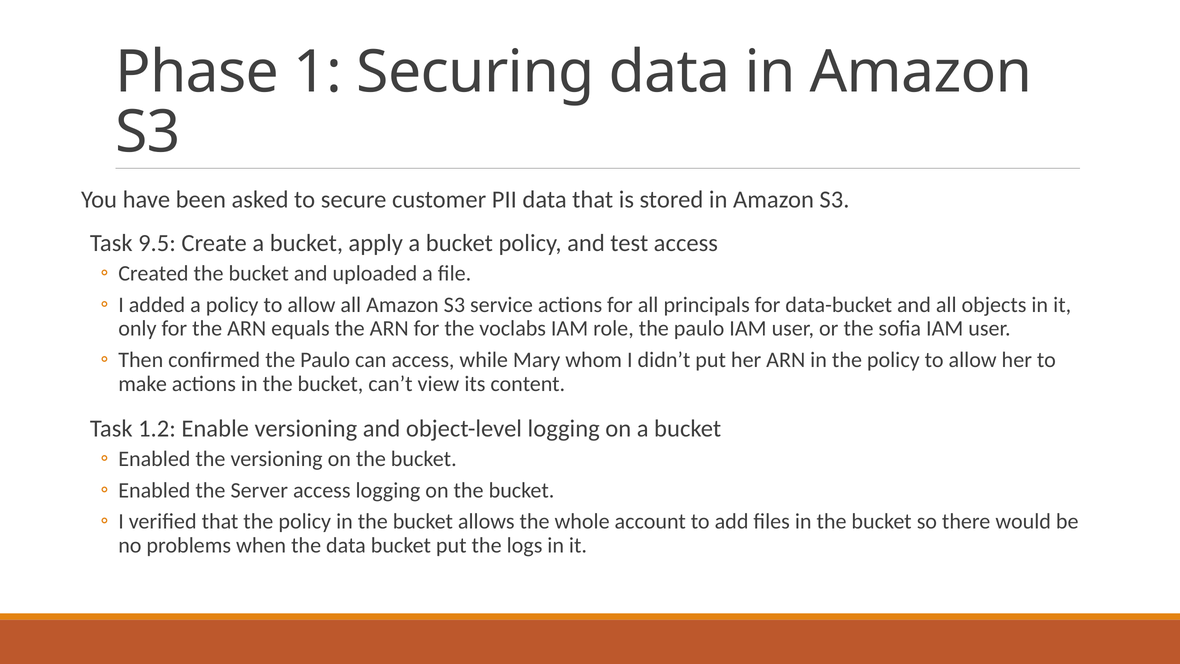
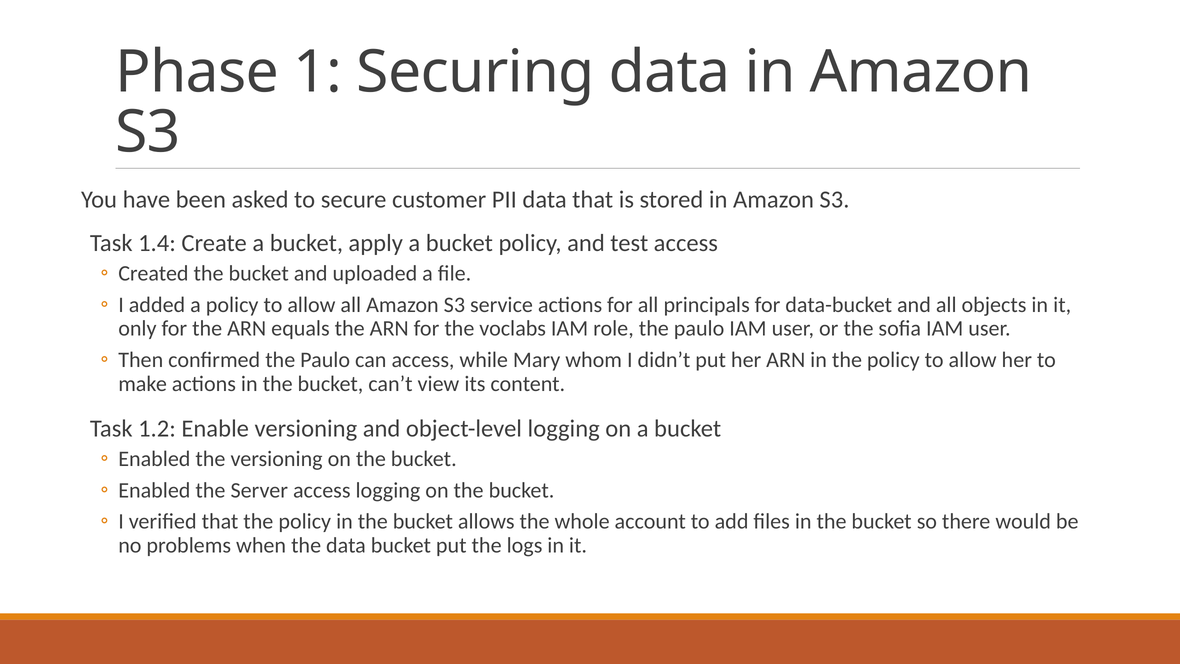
9.5: 9.5 -> 1.4 (157, 243)
